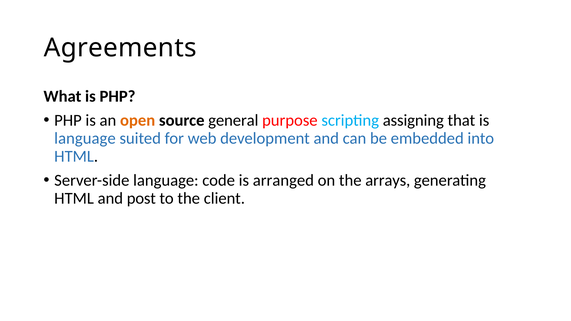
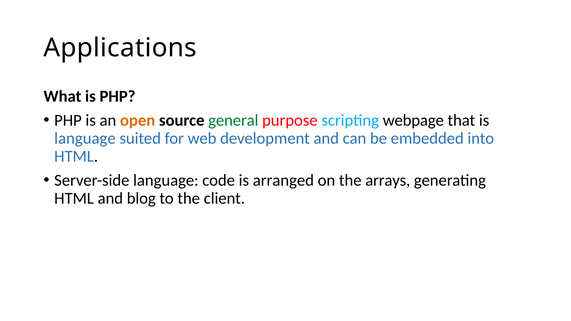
Agreements: Agreements -> Applications (120, 48)
general colour: black -> green (233, 120)
assigning: assigning -> webpage (413, 120)
post: post -> blog (141, 198)
